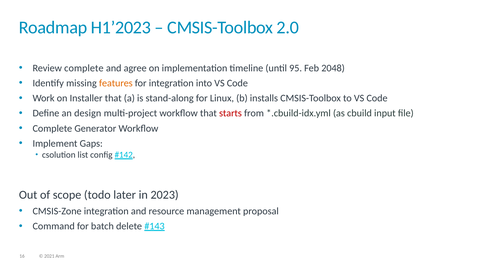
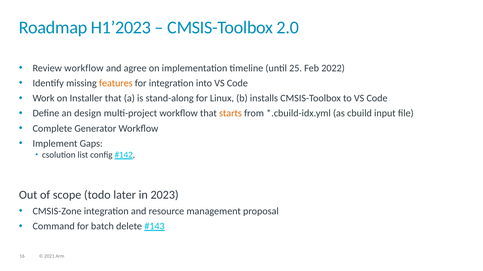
Review complete: complete -> workflow (84, 68)
95: 95 -> 25 (296, 68)
2048: 2048 -> 2022 (333, 68)
starts colour: red -> orange (230, 114)
